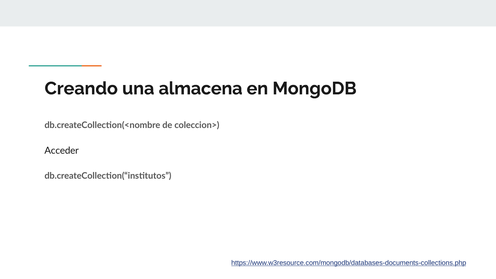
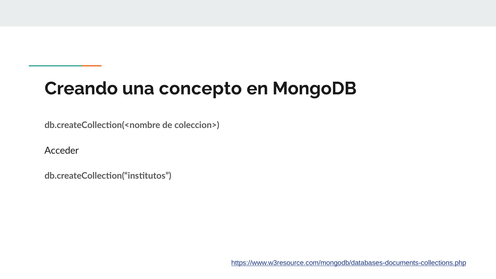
almacena: almacena -> concepto (200, 88)
